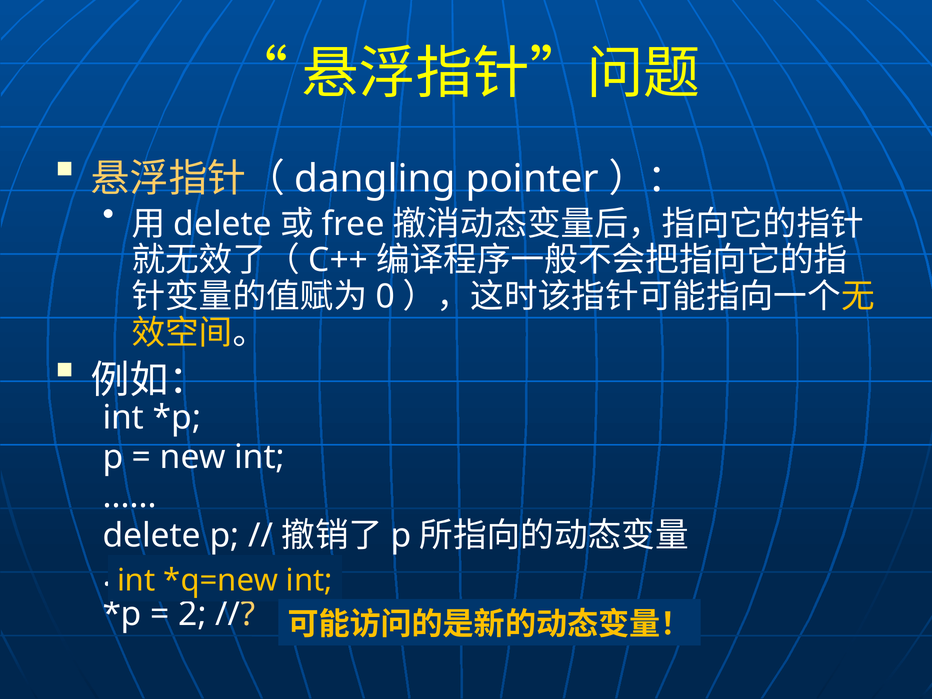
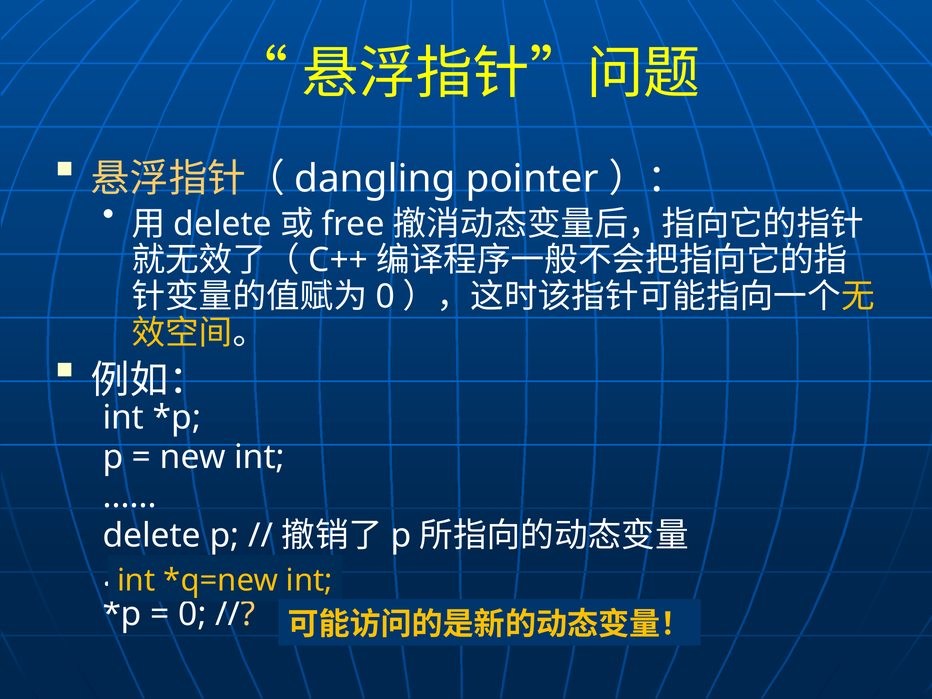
2: 2 -> 0 (193, 614)
